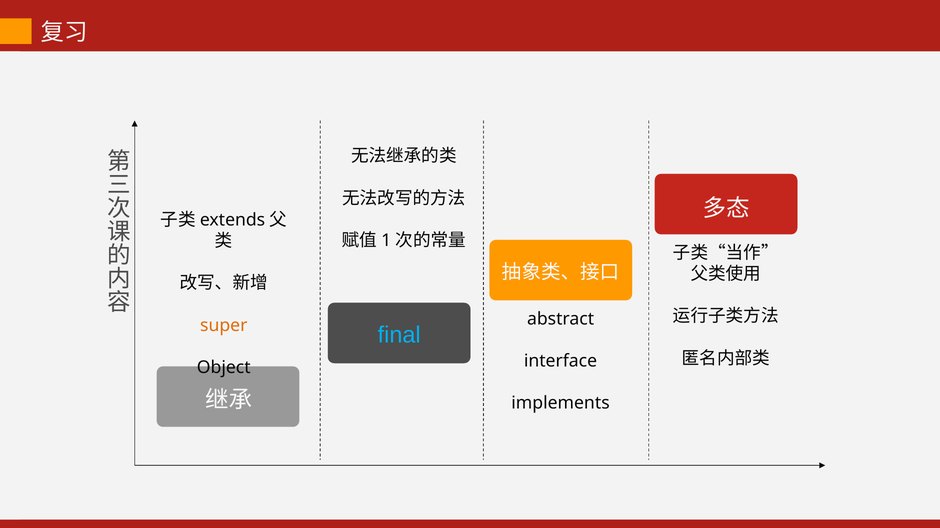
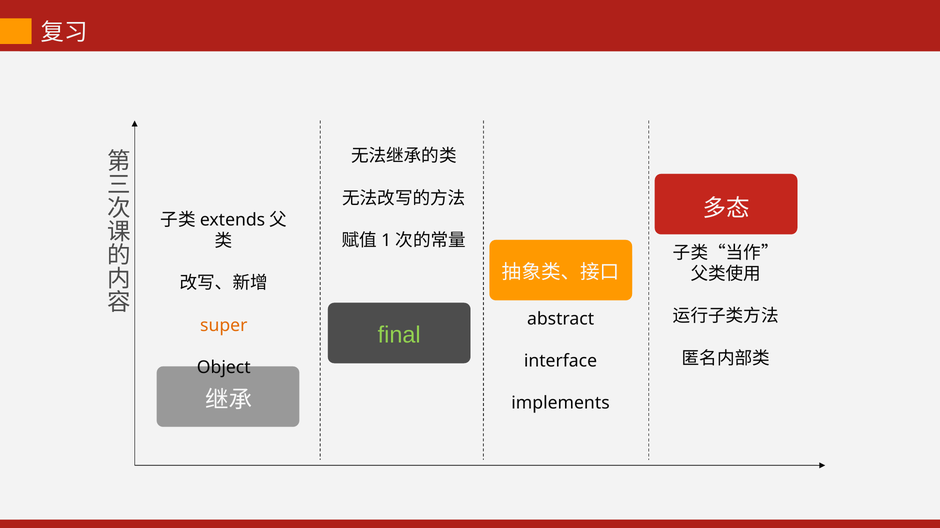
final colour: light blue -> light green (399, 336)
